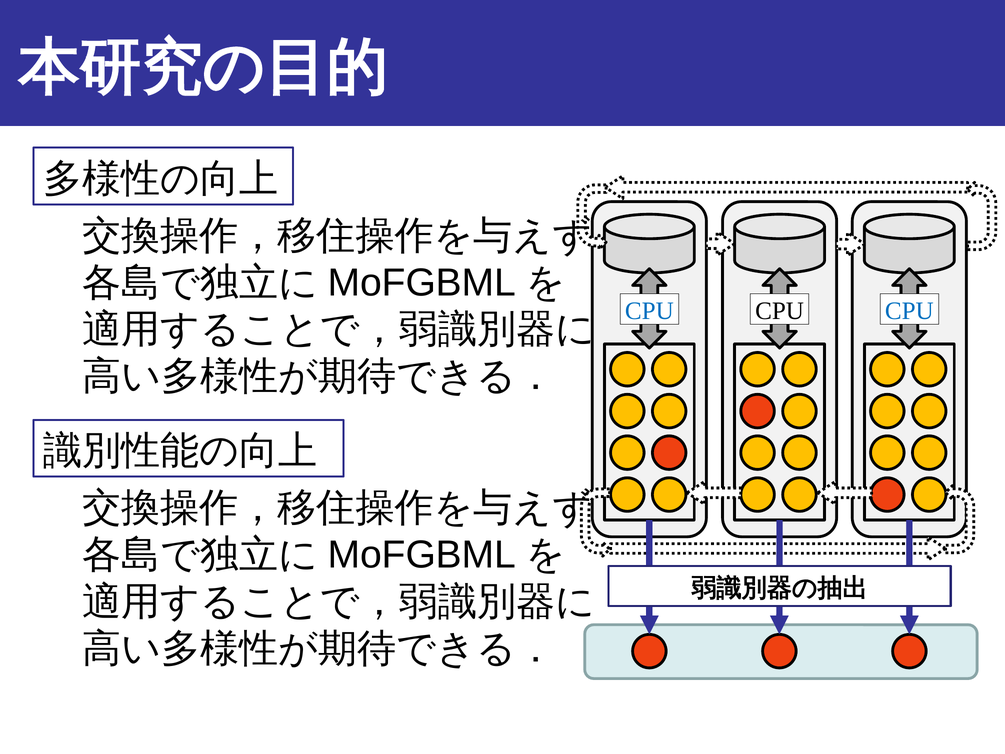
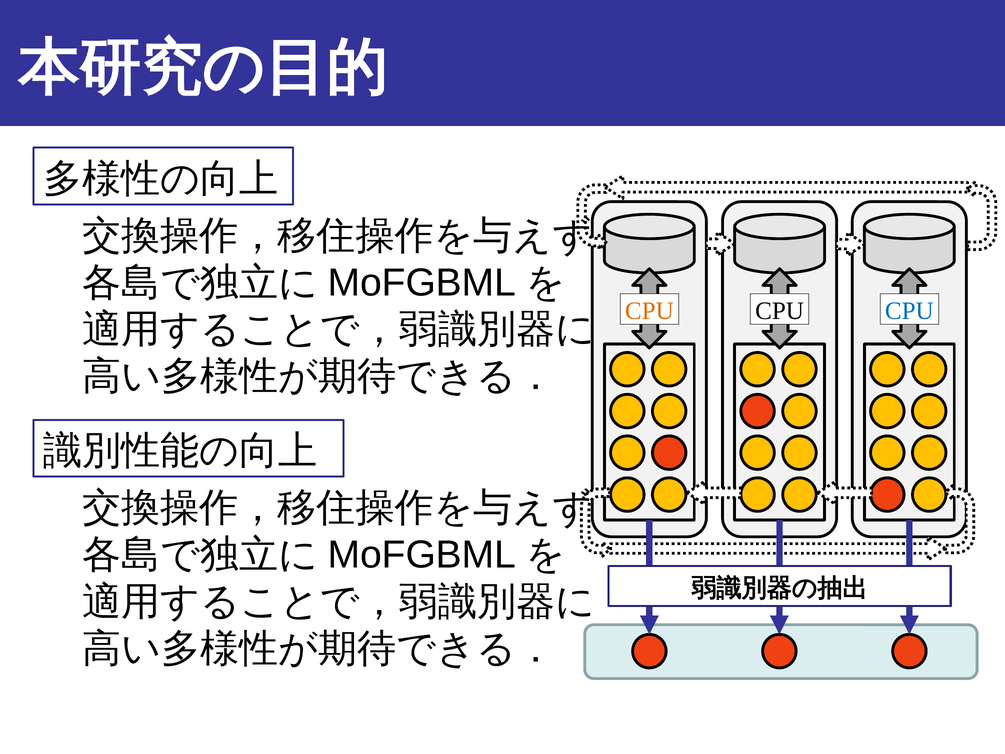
CPU colour: blue -> orange (649, 311)
